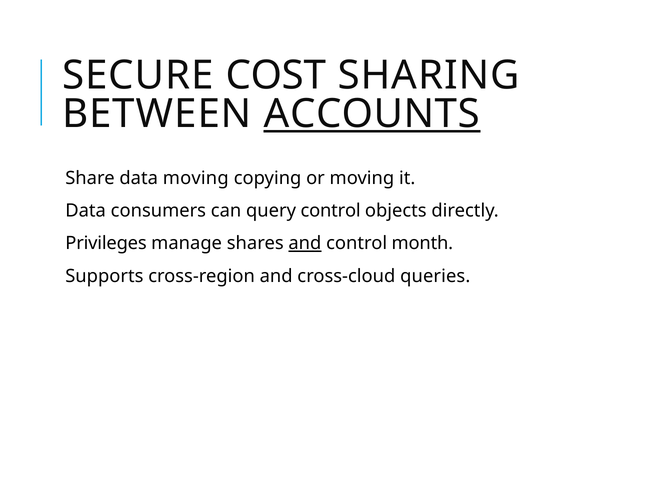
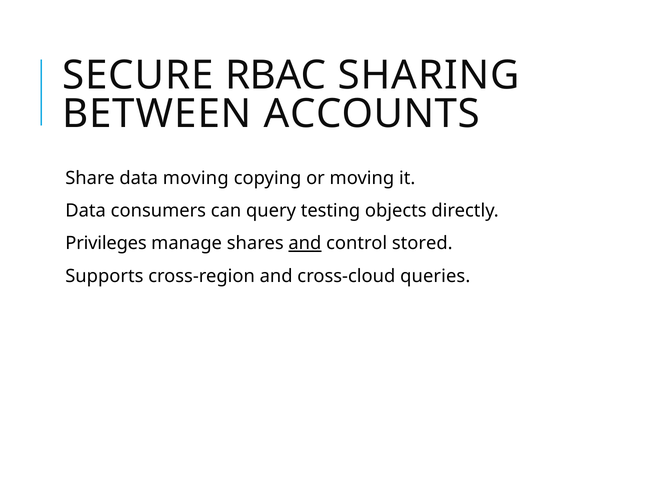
COST: COST -> RBAC (276, 75)
ACCOUNTS underline: present -> none (372, 114)
query control: control -> testing (331, 211)
month: month -> stored (422, 243)
